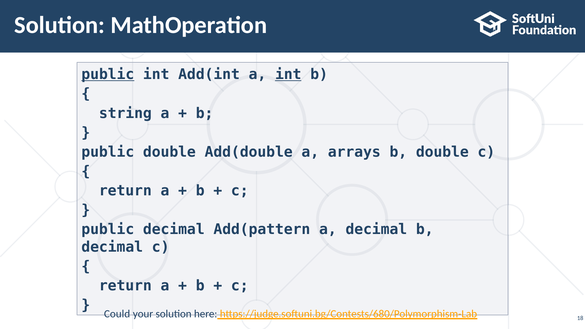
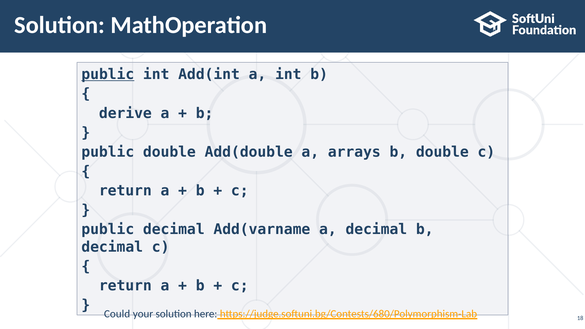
int underline: present -> none (288, 74)
string: string -> derive (125, 113)
Add(pattern: Add(pattern -> Add(varname (262, 229)
